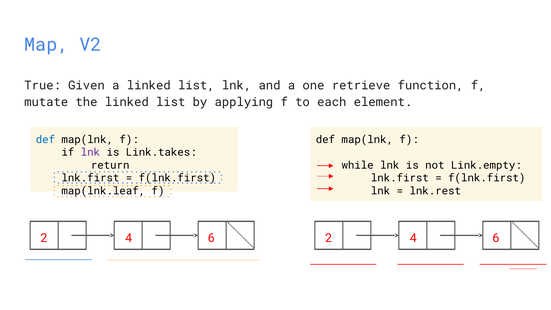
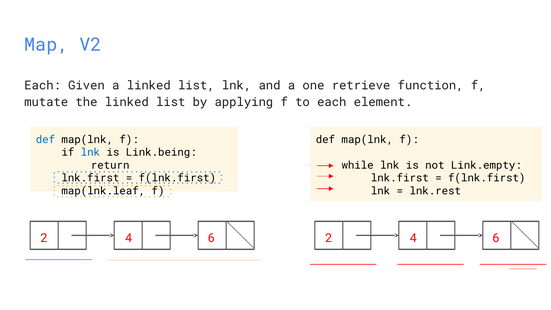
True: True -> Each (43, 85)
lnk colour: purple -> blue (90, 152)
Link.takes: Link.takes -> Link.being (161, 152)
